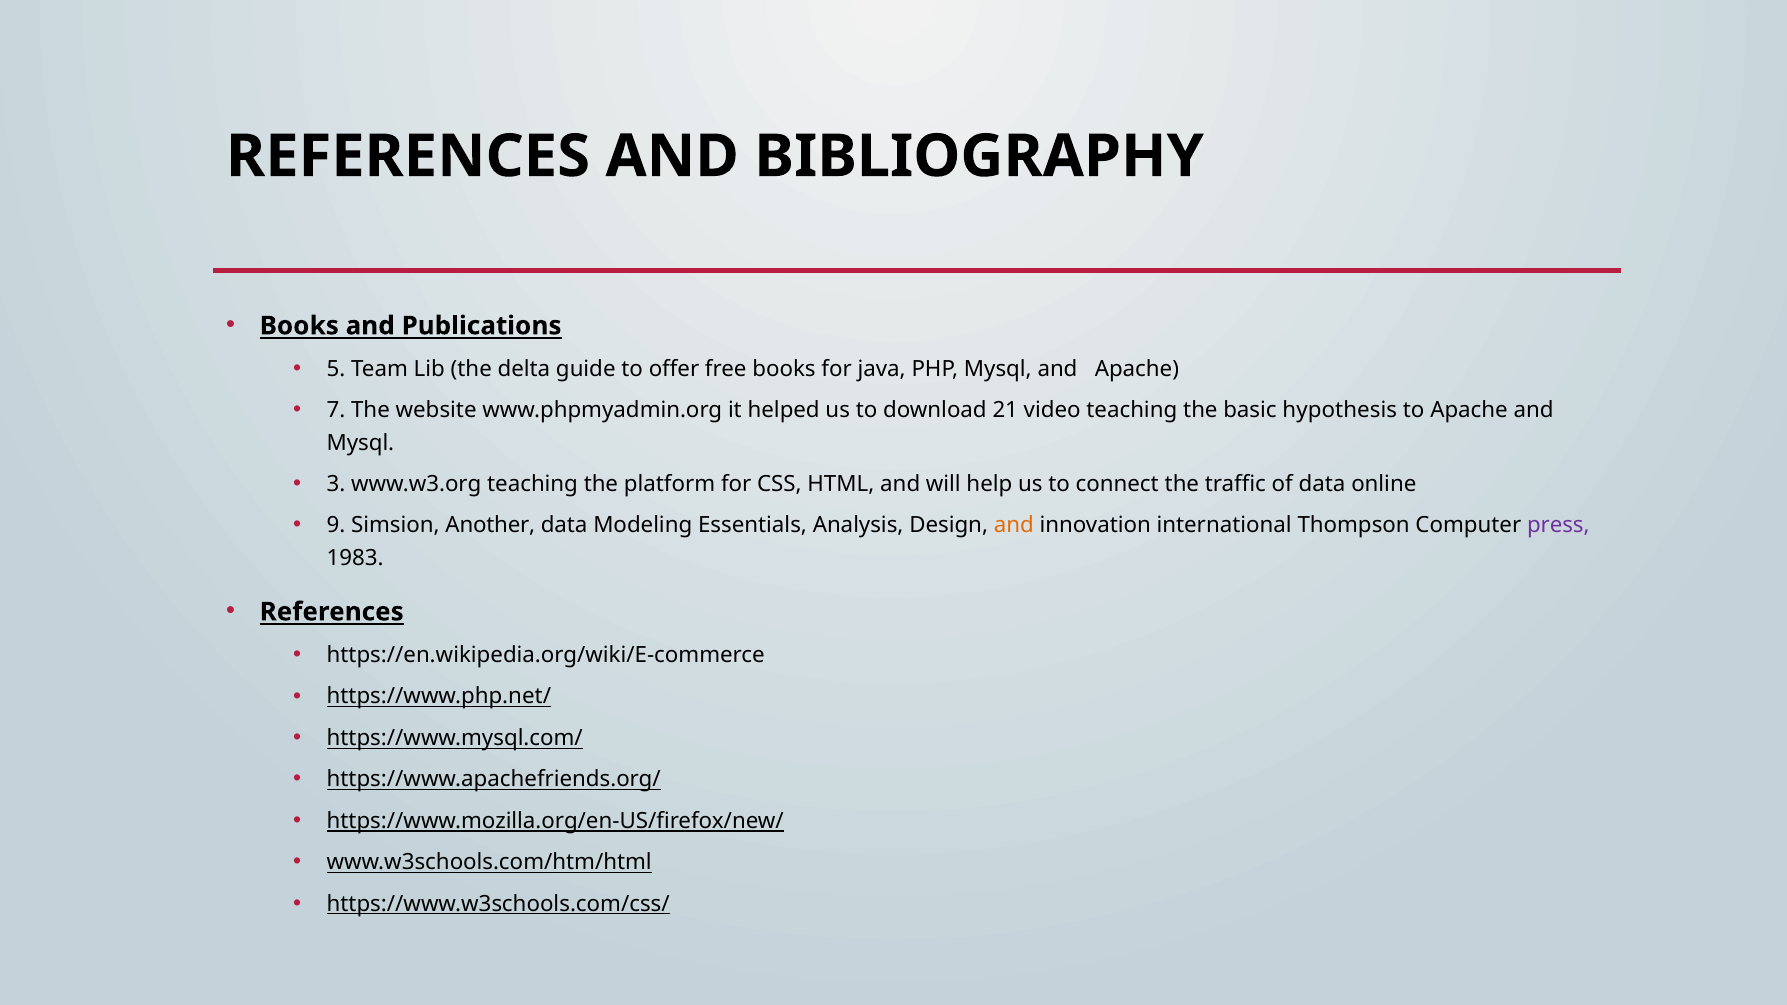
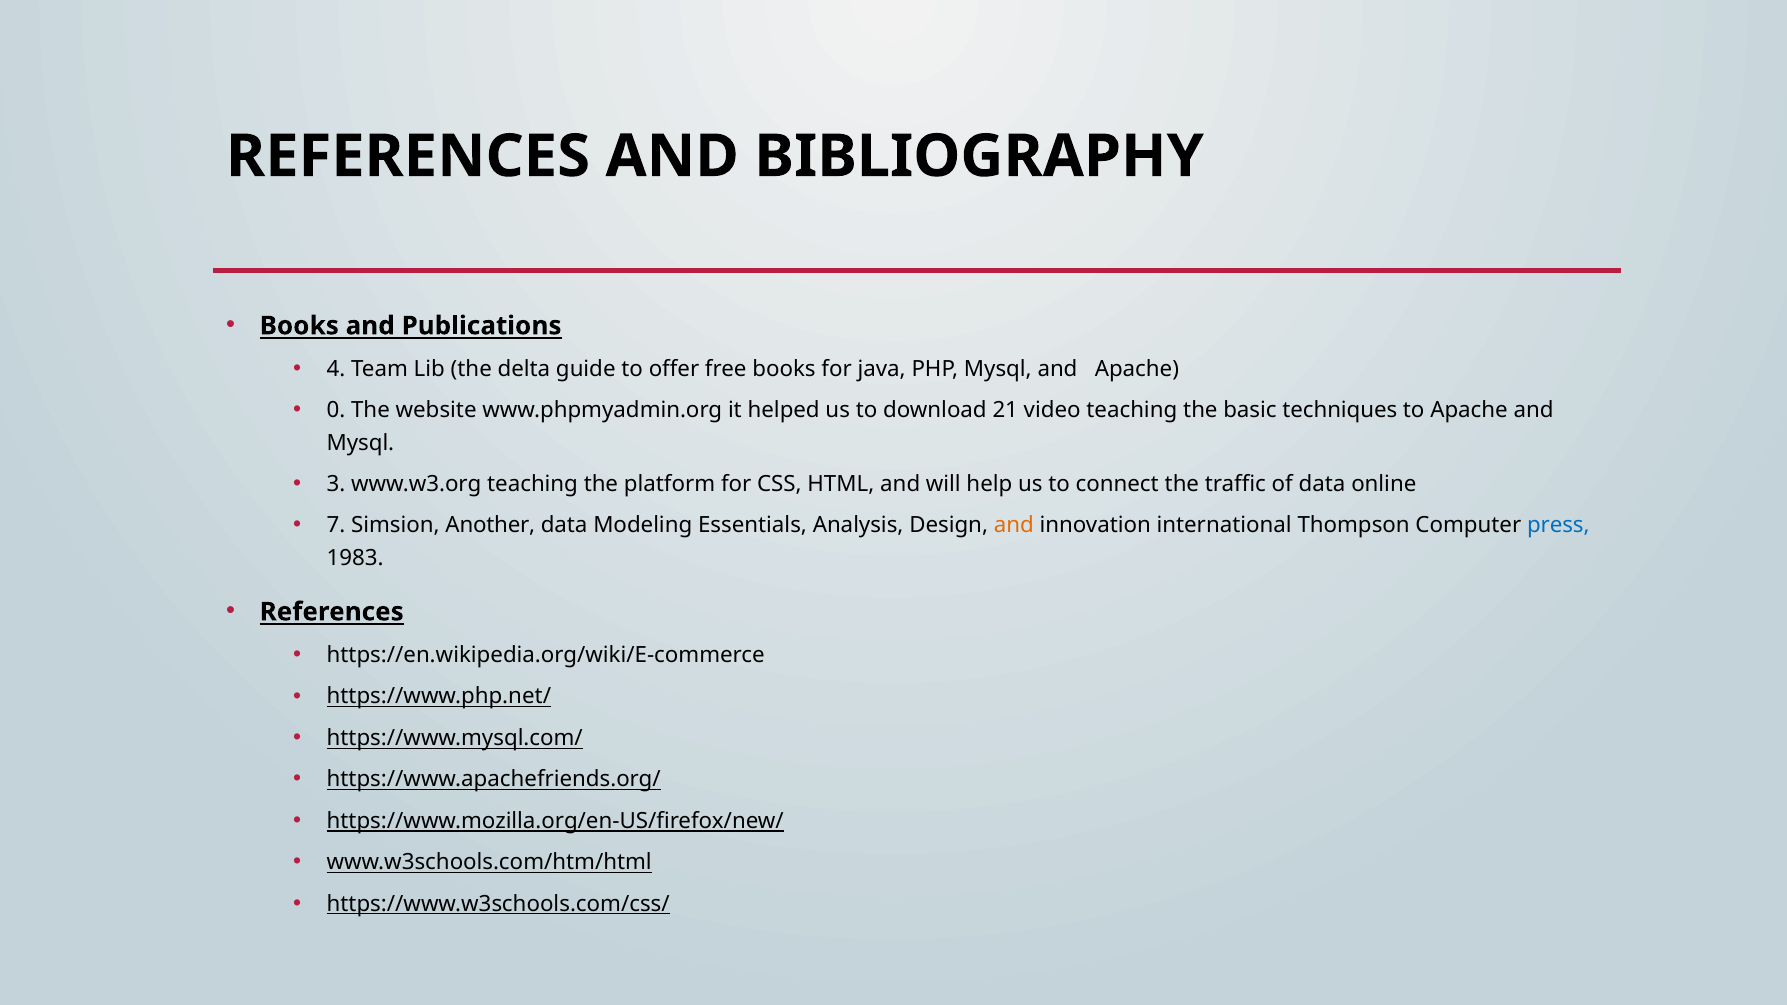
5: 5 -> 4 (336, 369)
7: 7 -> 0 (336, 411)
hypothesis: hypothesis -> techniques (1340, 411)
9: 9 -> 7 (336, 526)
press colour: purple -> blue (1558, 526)
